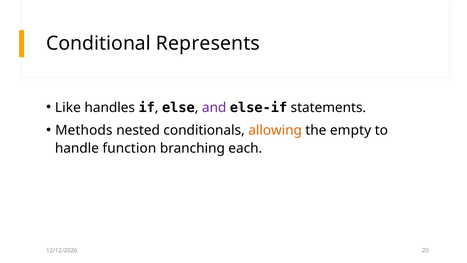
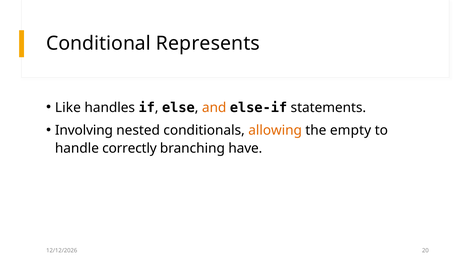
and colour: purple -> orange (214, 107)
Methods: Methods -> Involving (84, 130)
function: function -> correctly (129, 148)
each: each -> have (245, 148)
